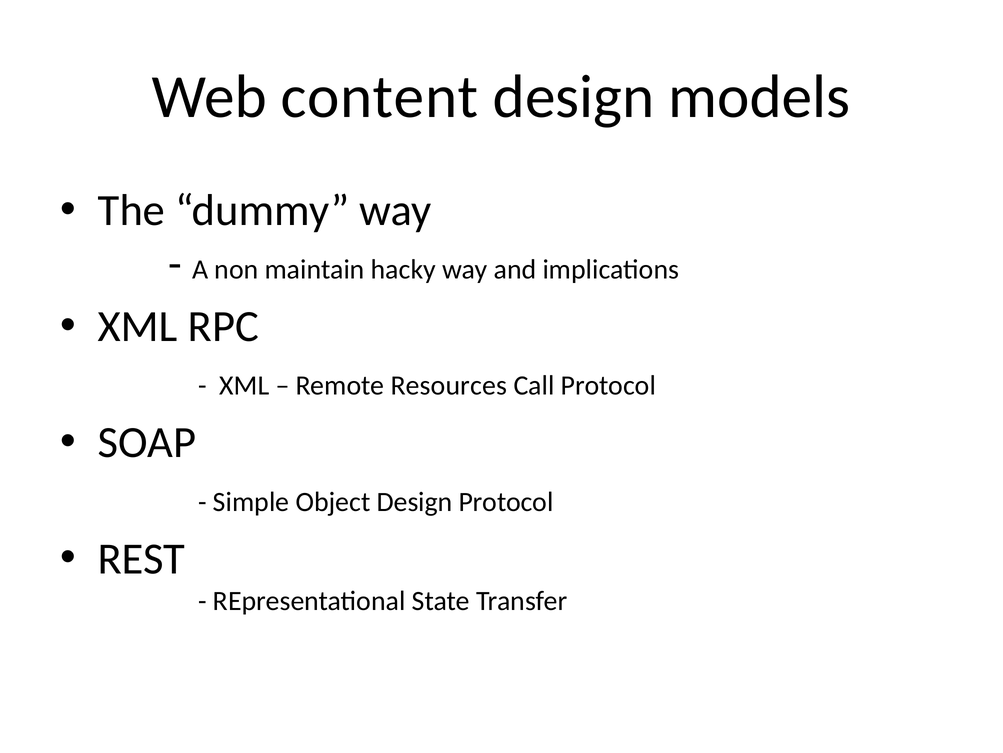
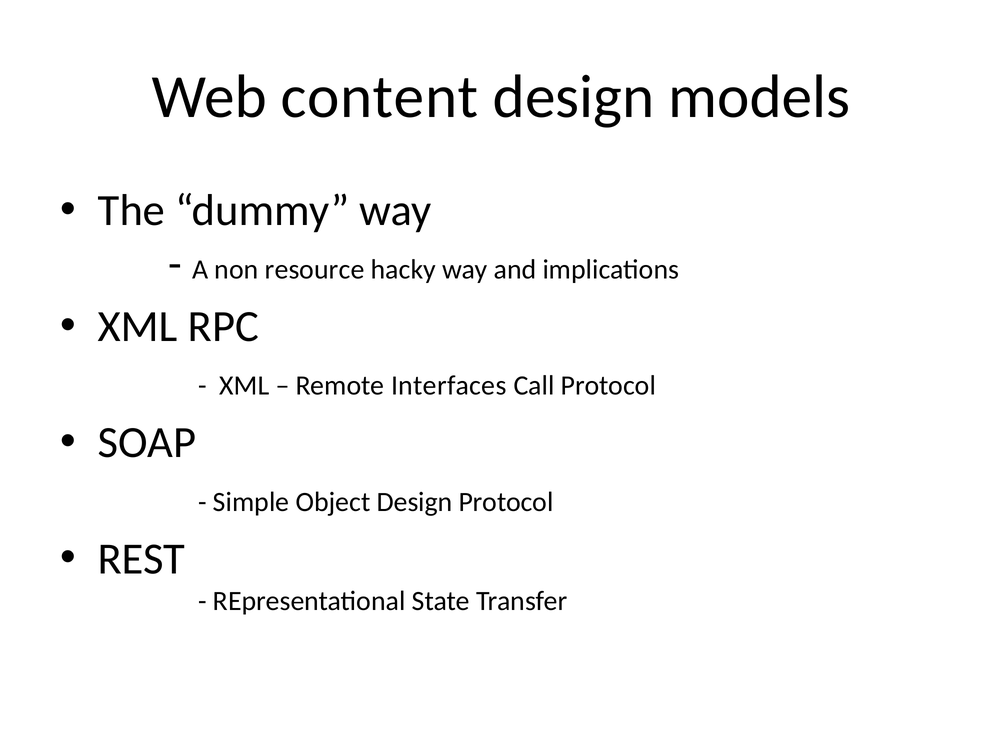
maintain: maintain -> resource (315, 269)
Resources: Resources -> Interfaces (449, 385)
